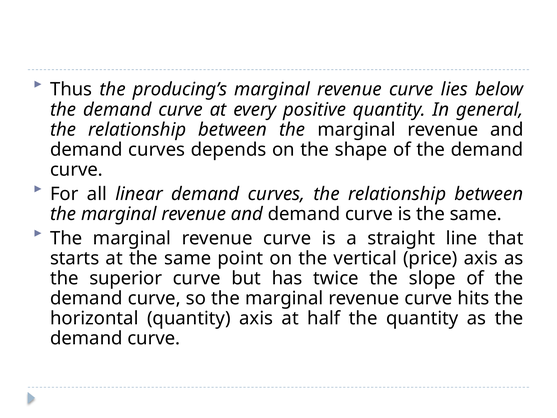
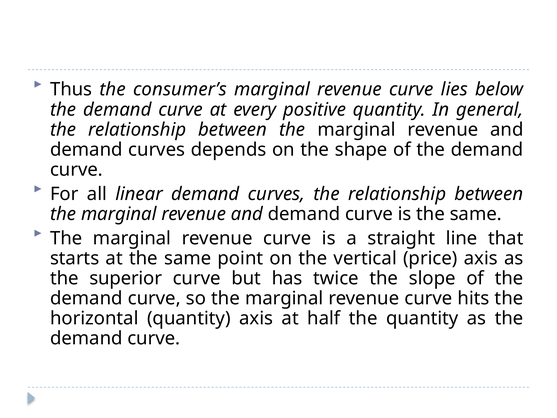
producing’s: producing’s -> consumer’s (180, 89)
